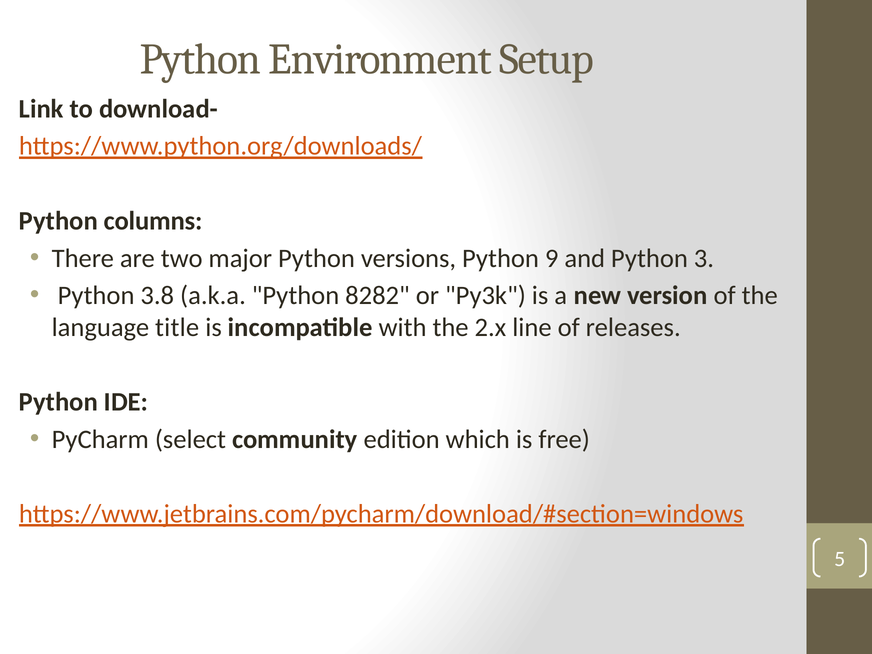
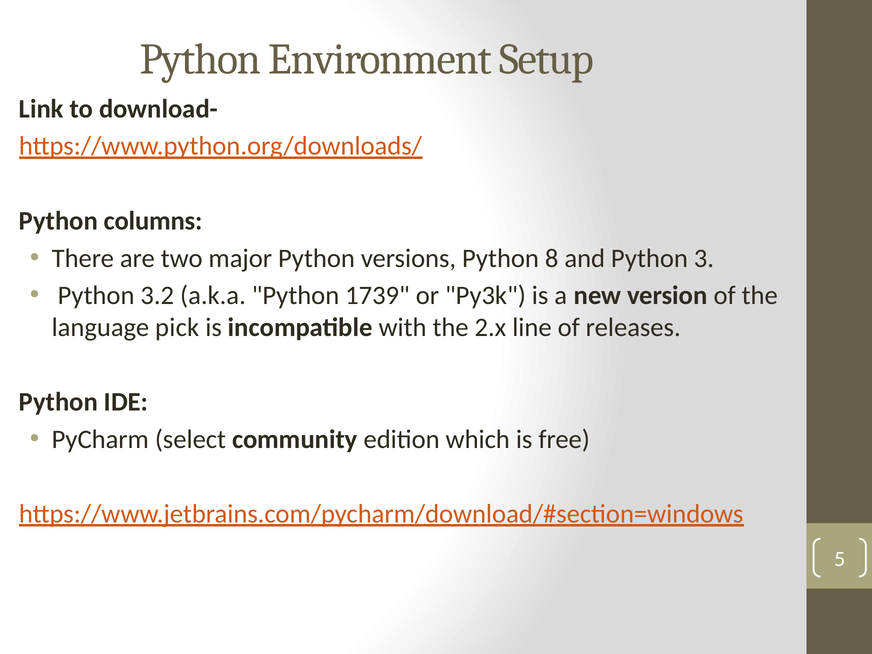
9: 9 -> 8 (552, 258)
3.8: 3.8 -> 3.2 (157, 296)
8282: 8282 -> 1739 (377, 296)
title: title -> pick (177, 327)
